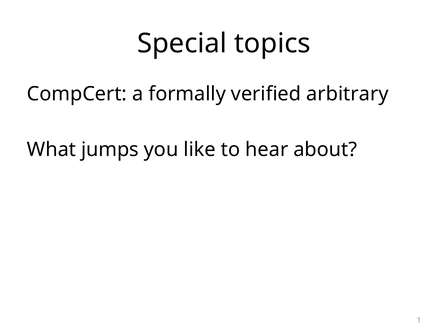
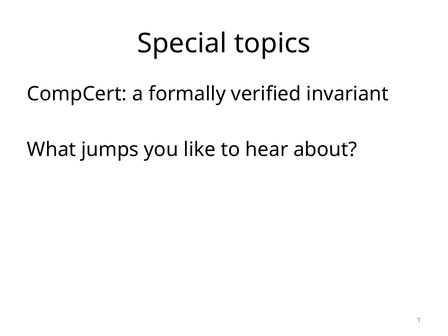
arbitrary: arbitrary -> invariant (347, 94)
